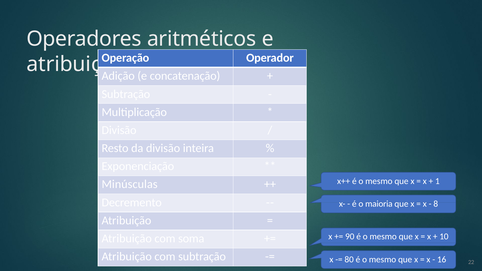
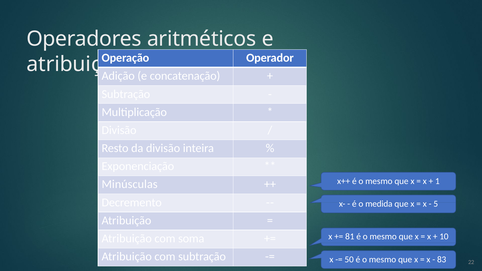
maioria: maioria -> medida (379, 204)
8: 8 -> 5 (436, 204)
90: 90 -> 81 (350, 237)
80: 80 -> 50 (349, 260)
16: 16 -> 83 (442, 260)
